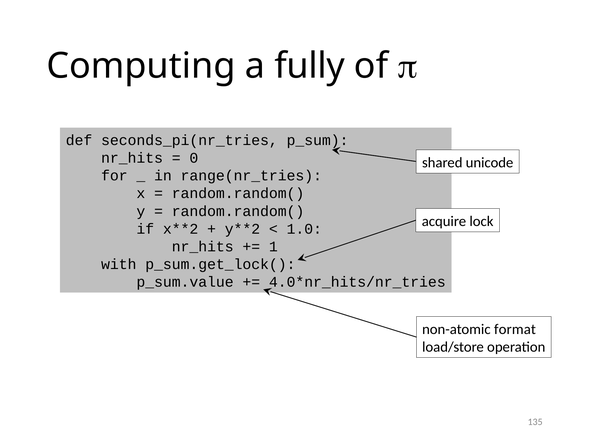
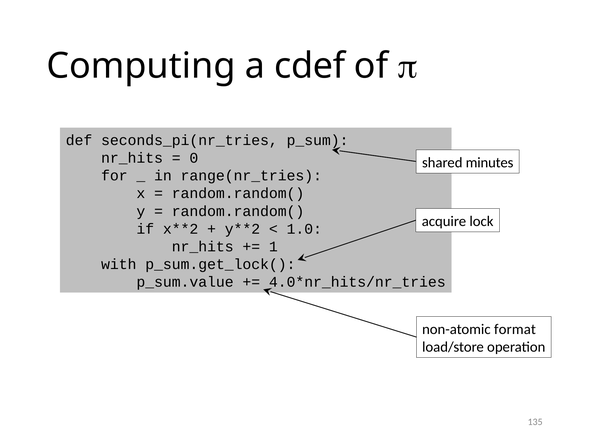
fully: fully -> cdef (310, 66)
unicode: unicode -> minutes (490, 162)
